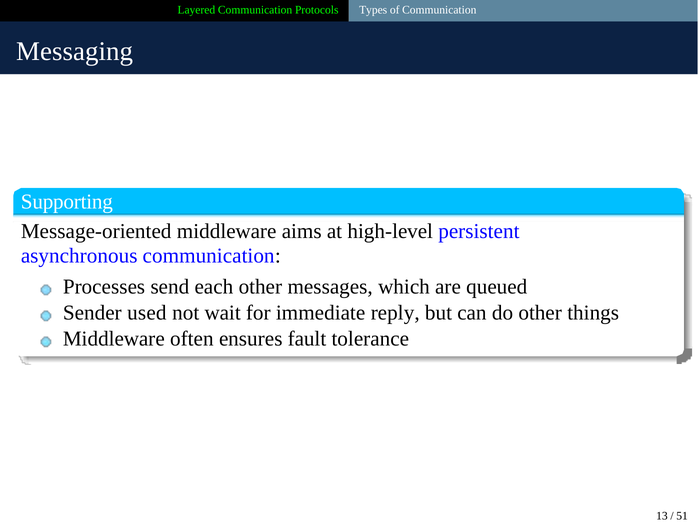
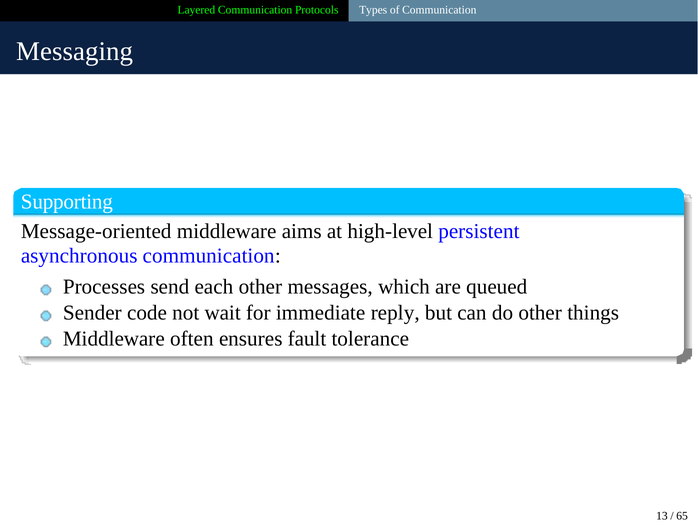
used: used -> code (147, 313)
51: 51 -> 65 (682, 516)
